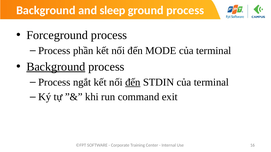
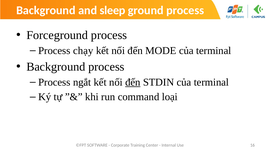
phần: phần -> chạy (83, 51)
Background underline: present -> none (56, 67)
exit: exit -> loại (170, 97)
